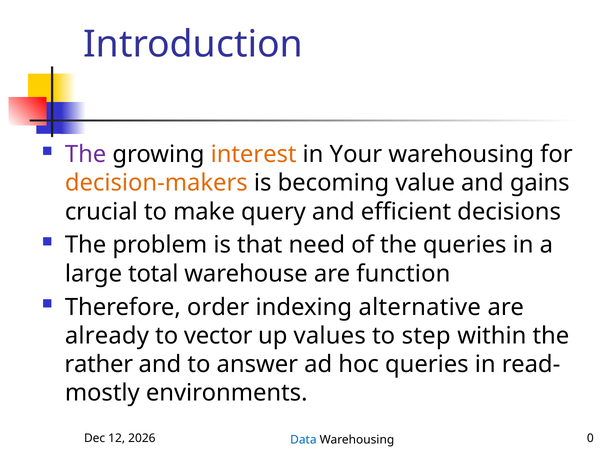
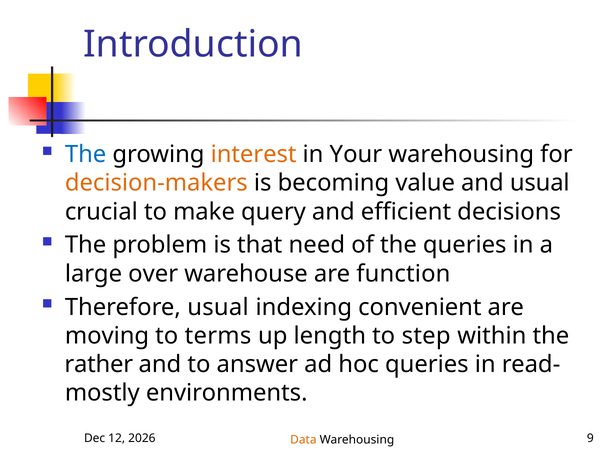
The colour: purple -> blue (86, 154)
and gains: gains -> usual (540, 183)
total: total -> over (153, 274)
Therefore order: order -> usual (218, 307)
alternative: alternative -> convenient (420, 307)
already: already -> moving (107, 336)
vector: vector -> terms (218, 336)
values: values -> length (330, 336)
Data colour: blue -> orange (303, 440)
0: 0 -> 9 (590, 438)
